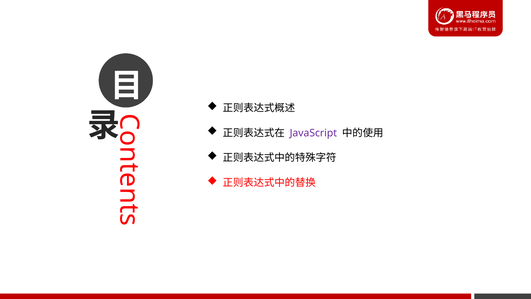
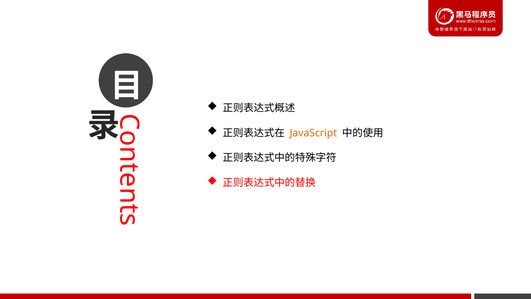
JavaScript colour: purple -> orange (313, 133)
